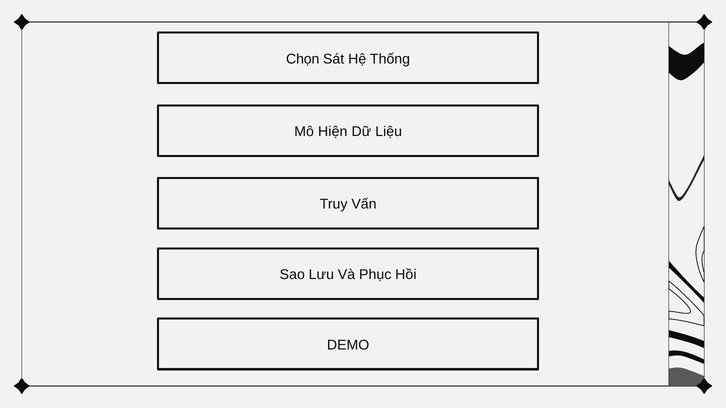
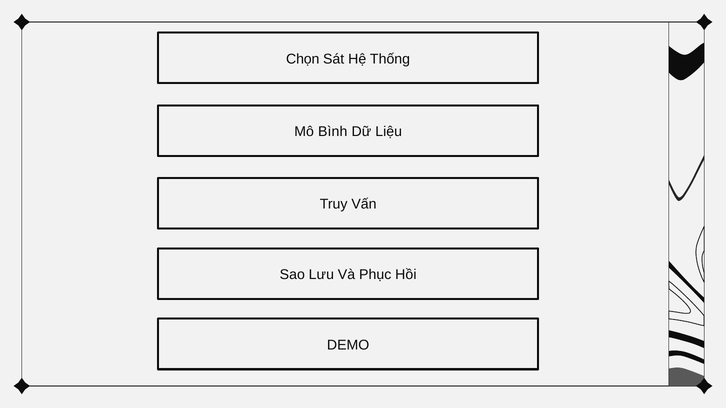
Hiện: Hiện -> Bình (333, 132)
